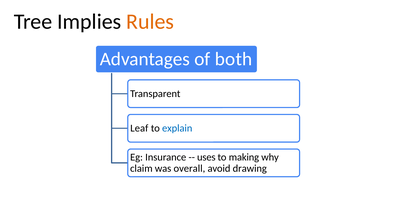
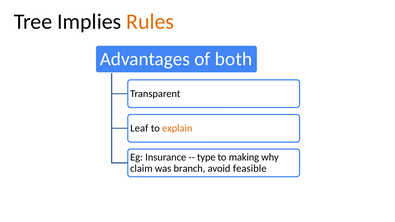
explain colour: blue -> orange (177, 128)
uses: uses -> type (206, 157)
overall: overall -> branch (189, 169)
drawing: drawing -> feasible (250, 169)
